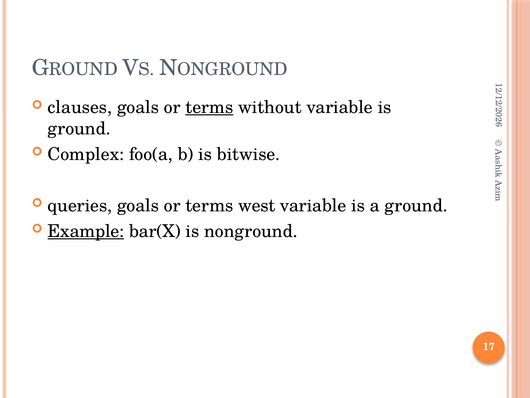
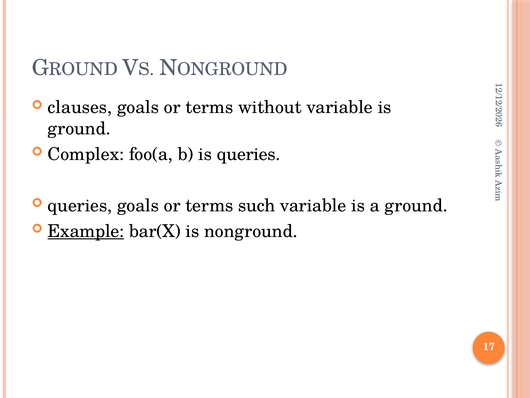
terms underline: present -> none (209, 107)
is bitwise: bitwise -> queries (249, 154)
west: west -> such (257, 205)
